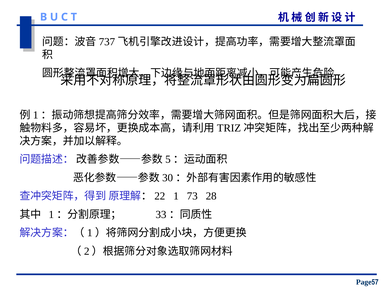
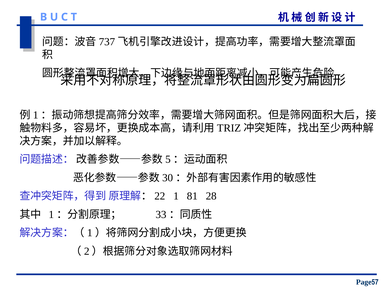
73: 73 -> 81 (192, 196)
